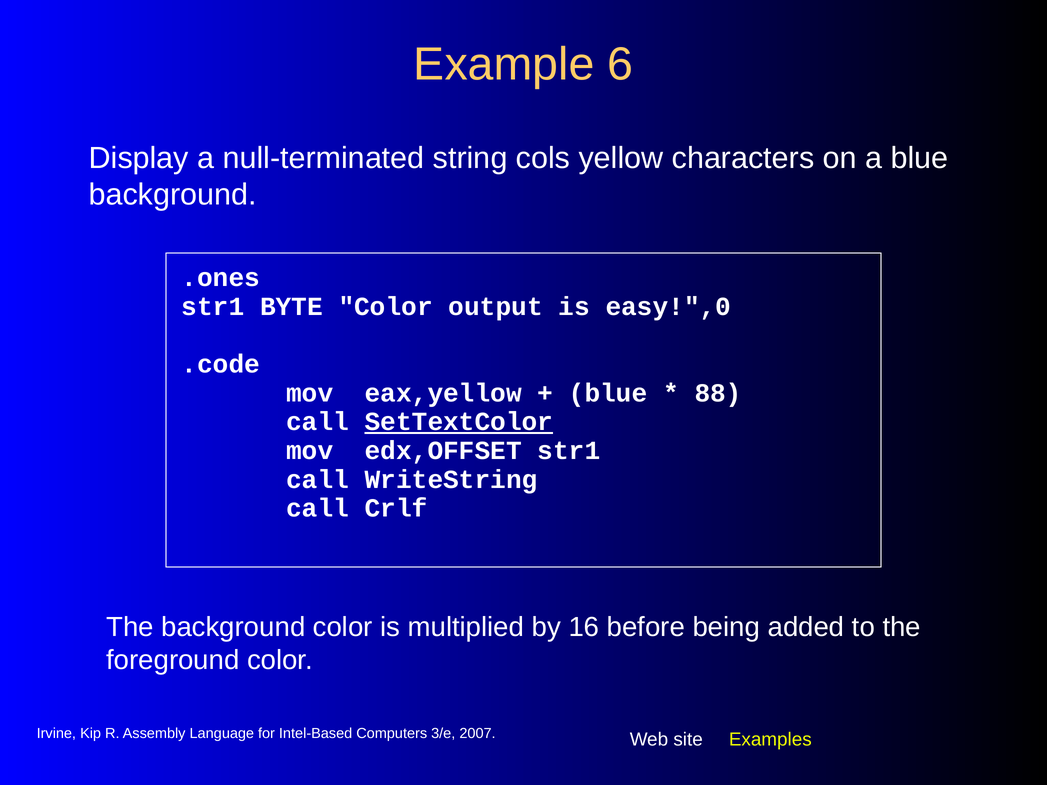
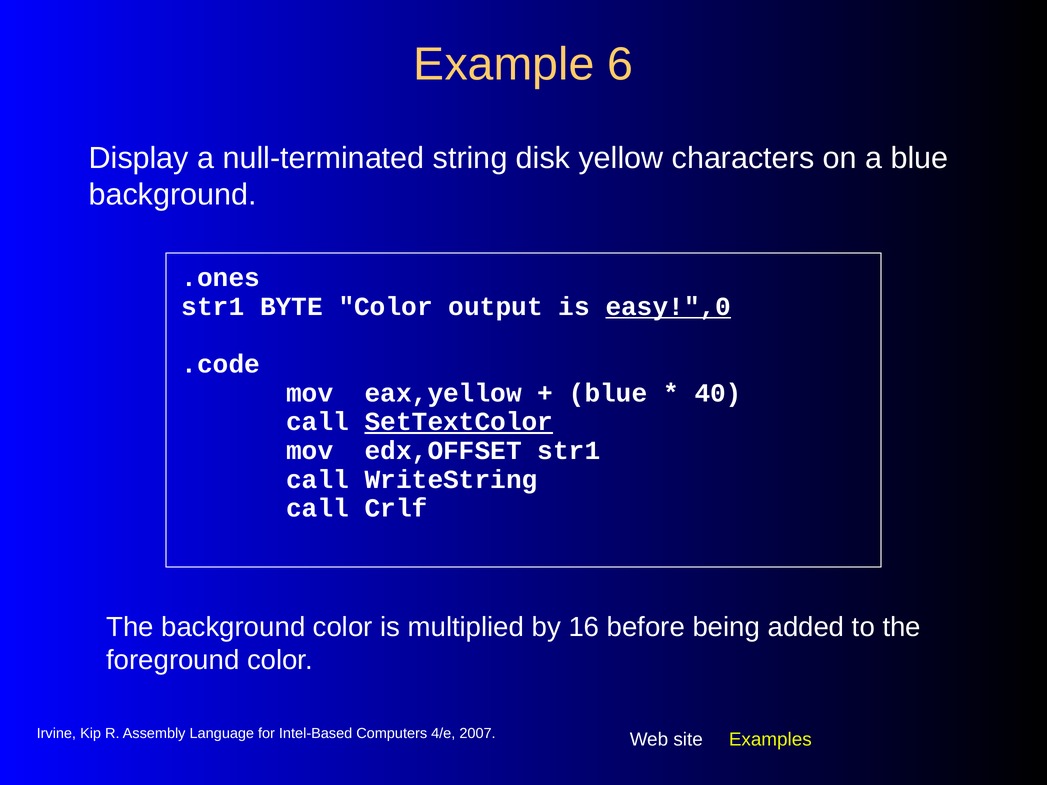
cols: cols -> disk (543, 158)
easy!",0 underline: none -> present (668, 307)
88: 88 -> 40 (718, 393)
3/e: 3/e -> 4/e (443, 734)
